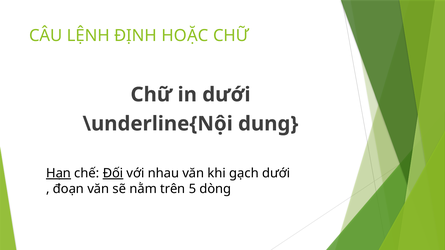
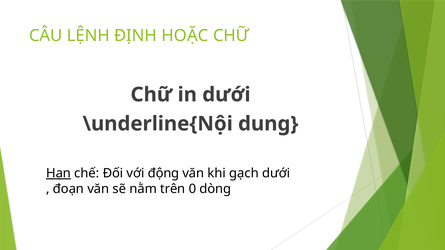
Đối underline: present -> none (113, 174)
nhau: nhau -> động (164, 174)
5: 5 -> 0 (192, 189)
